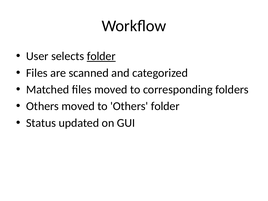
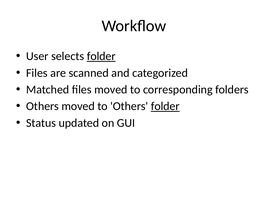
folder underline: none -> present (165, 106)
